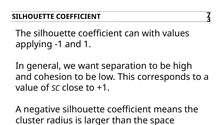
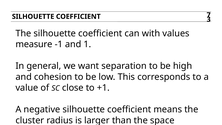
applying: applying -> measure (34, 44)
